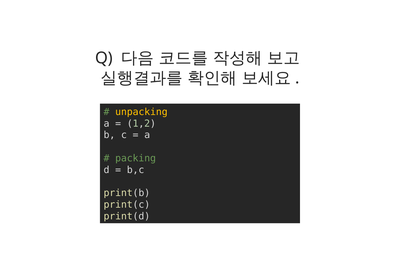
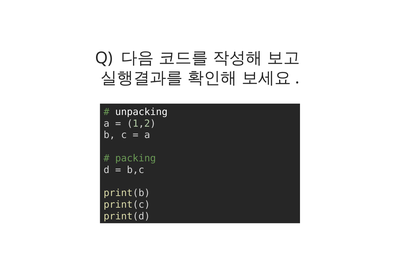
unpacking colour: yellow -> white (141, 112)
